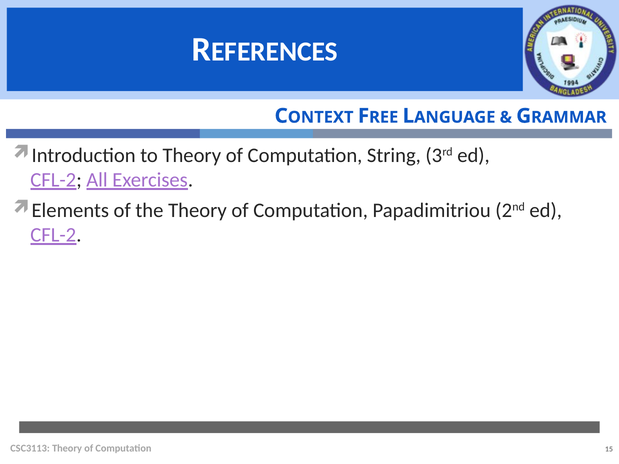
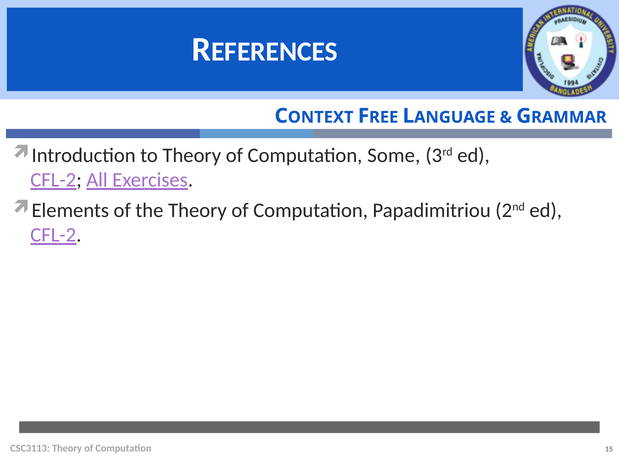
String: String -> Some (394, 155)
